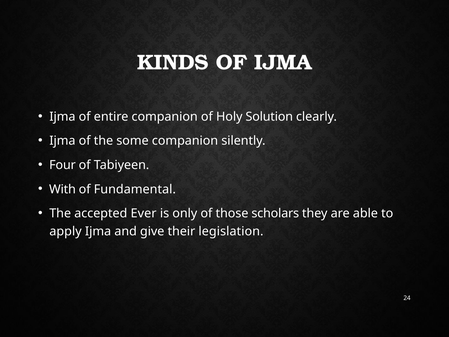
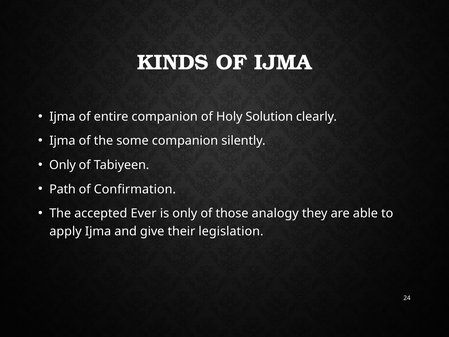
Four: Four -> Only (62, 165)
With: With -> Path (62, 189)
Fundamental: Fundamental -> Confirmation (135, 189)
scholars: scholars -> analogy (275, 213)
